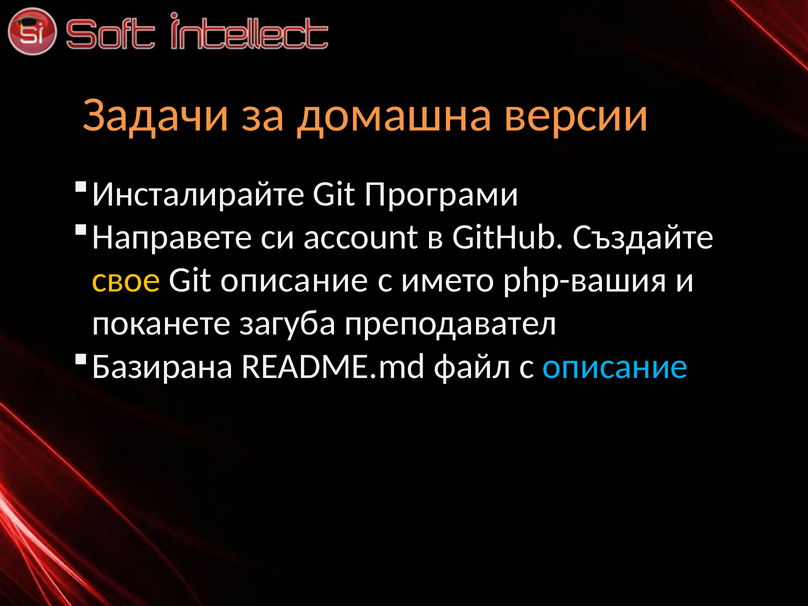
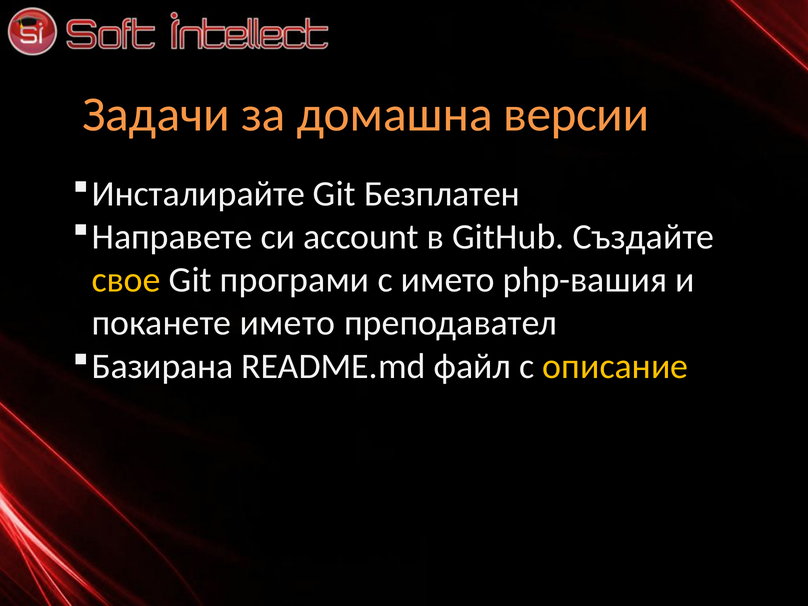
Програми: Програми -> Безплатен (442, 194)
Git описание: описание -> програми (295, 280)
поканете загуба: загуба -> името (287, 323)
описание colour: light blue -> yellow (615, 366)
